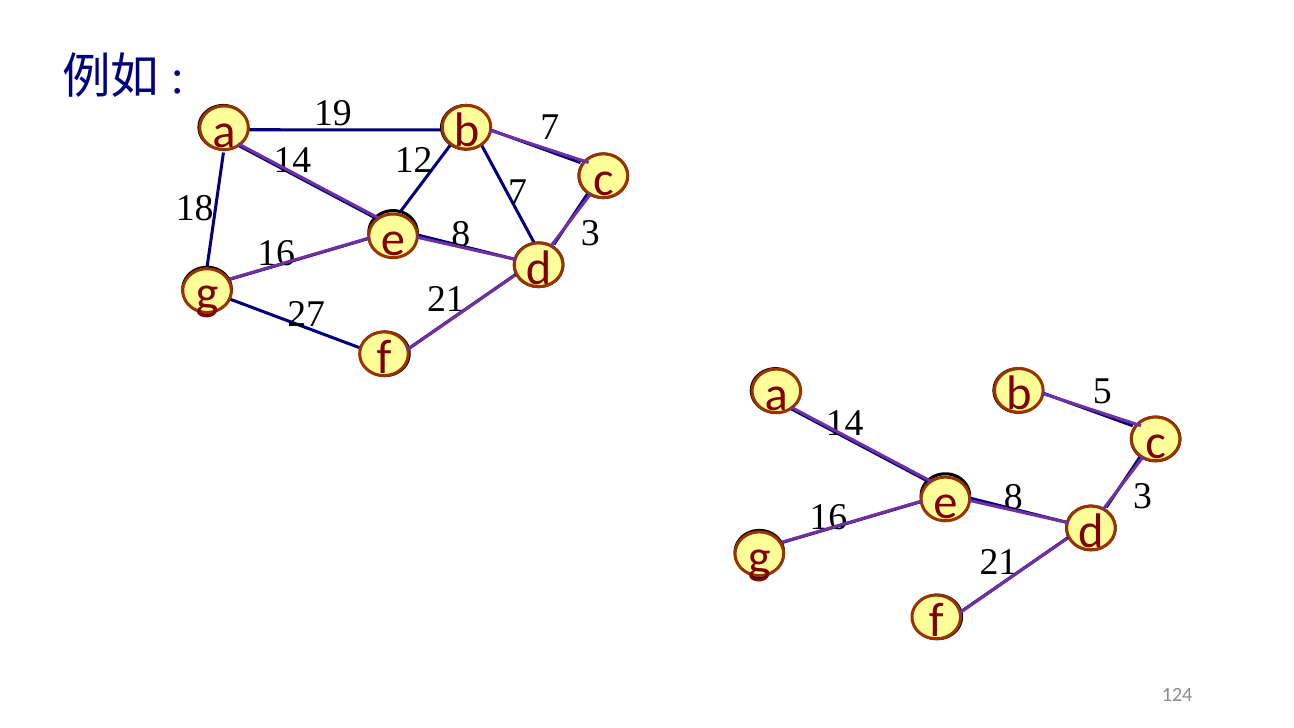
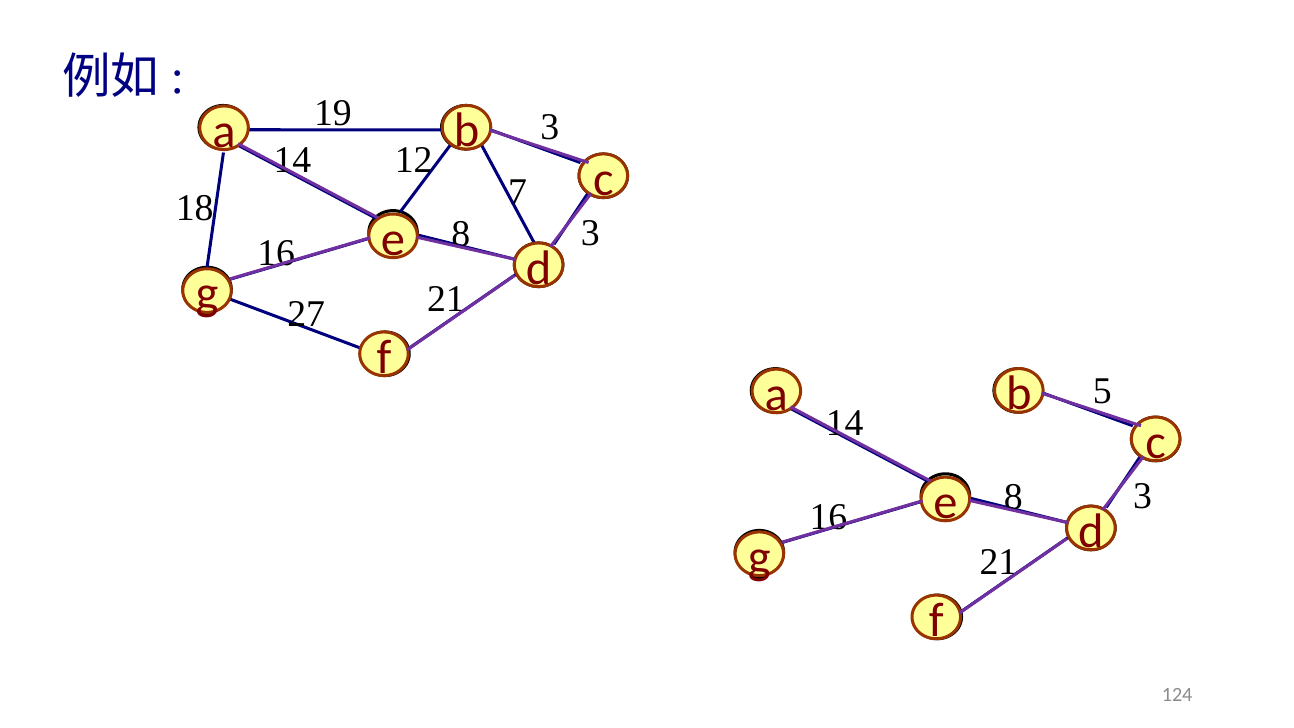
19 7: 7 -> 3 (550, 127)
